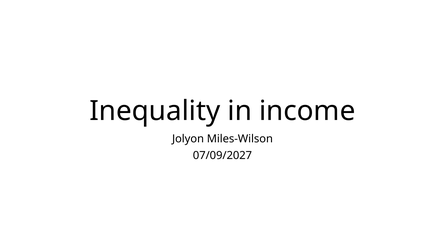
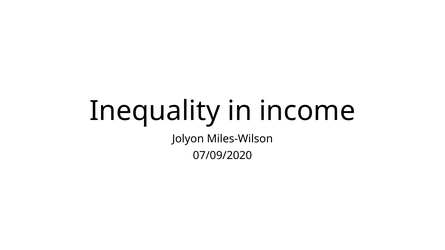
07/09/2027: 07/09/2027 -> 07/09/2020 (222, 156)
